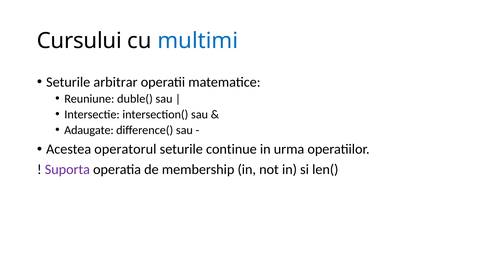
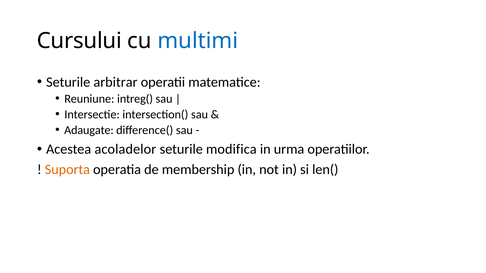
duble(: duble( -> intreg( (135, 99)
operatorul: operatorul -> acoladelor (125, 149)
continue: continue -> modifica (231, 149)
Suporta colour: purple -> orange (67, 170)
